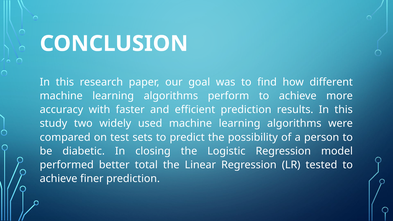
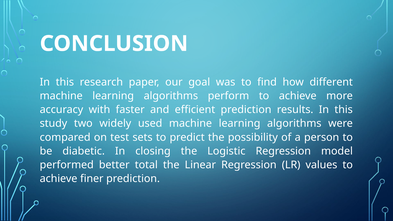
tested: tested -> values (321, 165)
